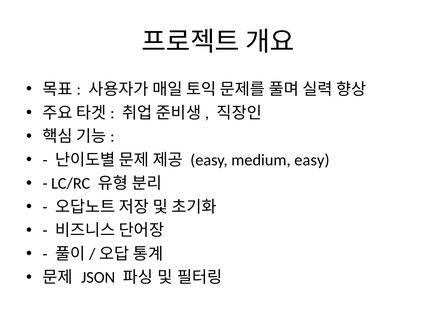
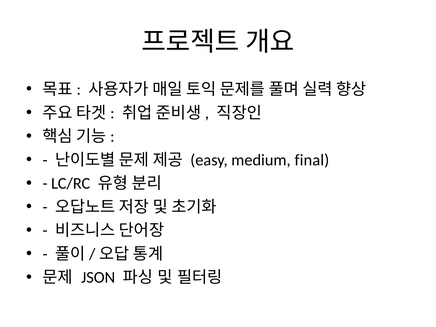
medium easy: easy -> final (312, 160)
